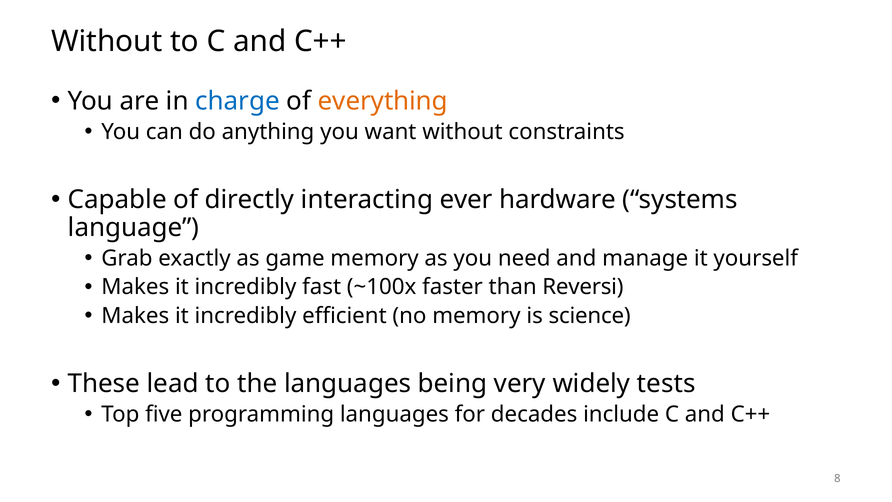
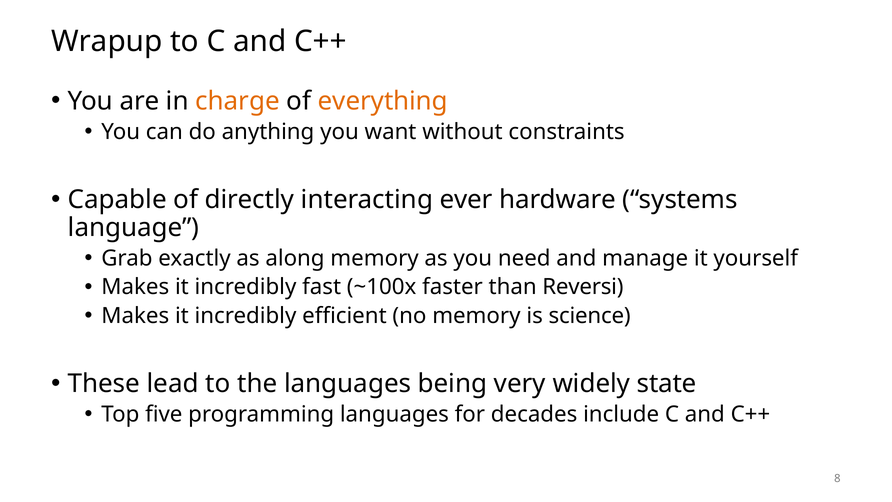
Without: Without -> Wrapup (107, 42)
charge colour: blue -> orange (238, 101)
game: game -> along (295, 258)
tests: tests -> state (667, 383)
